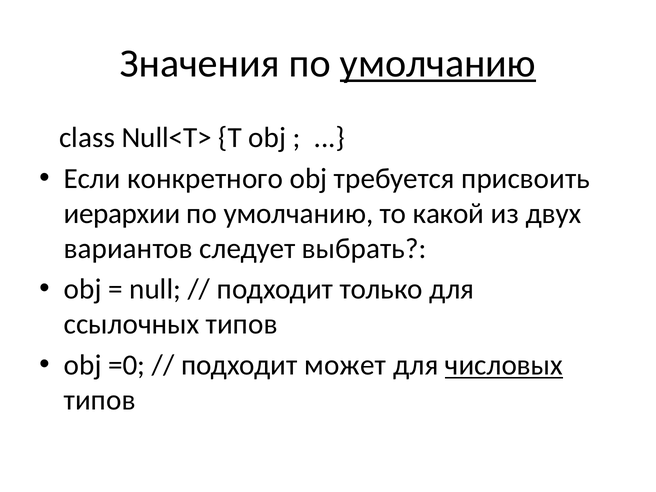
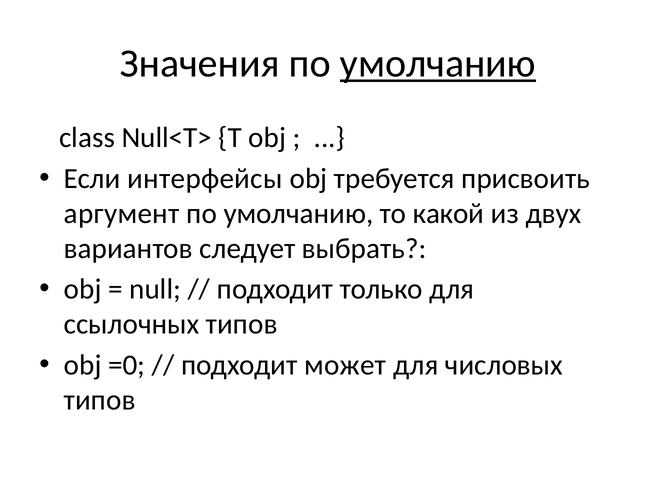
конкретного: конкретного -> интерфейсы (205, 178)
иерархии: иерархии -> аргумент (122, 213)
числовых underline: present -> none (504, 365)
